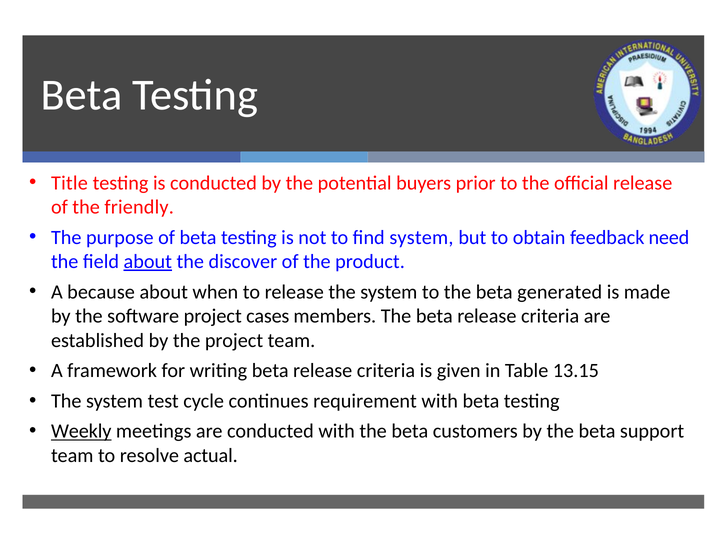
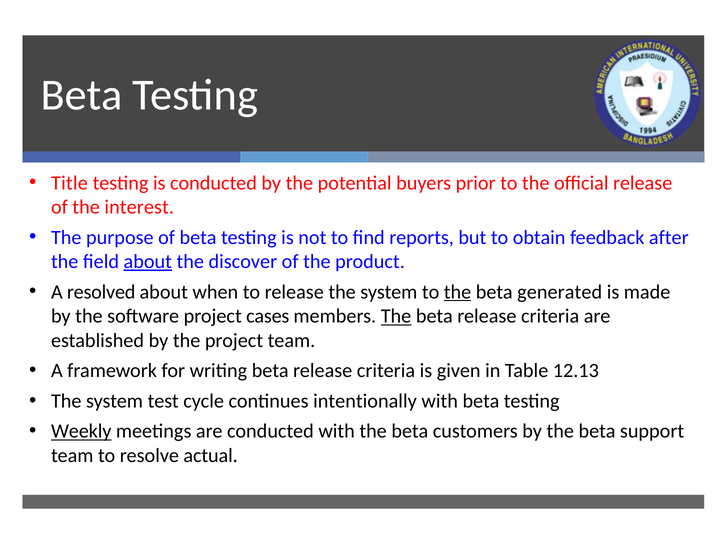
friendly: friendly -> interest (139, 207)
find system: system -> reports (422, 238)
need: need -> after (669, 238)
because: because -> resolved (101, 292)
the underline: none -> present (458, 292)
The underline: none -> present (396, 316)
13.15: 13.15 -> 12.13 (576, 371)
requirement: requirement -> intentionally (365, 401)
